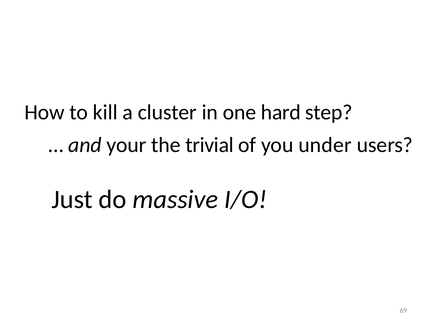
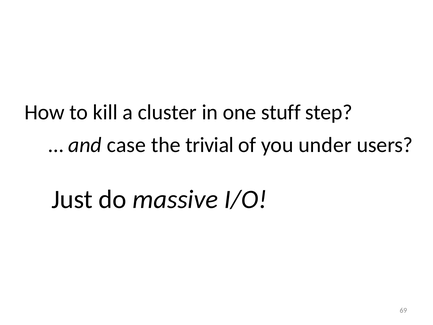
hard: hard -> stuff (281, 112)
your: your -> case (126, 145)
